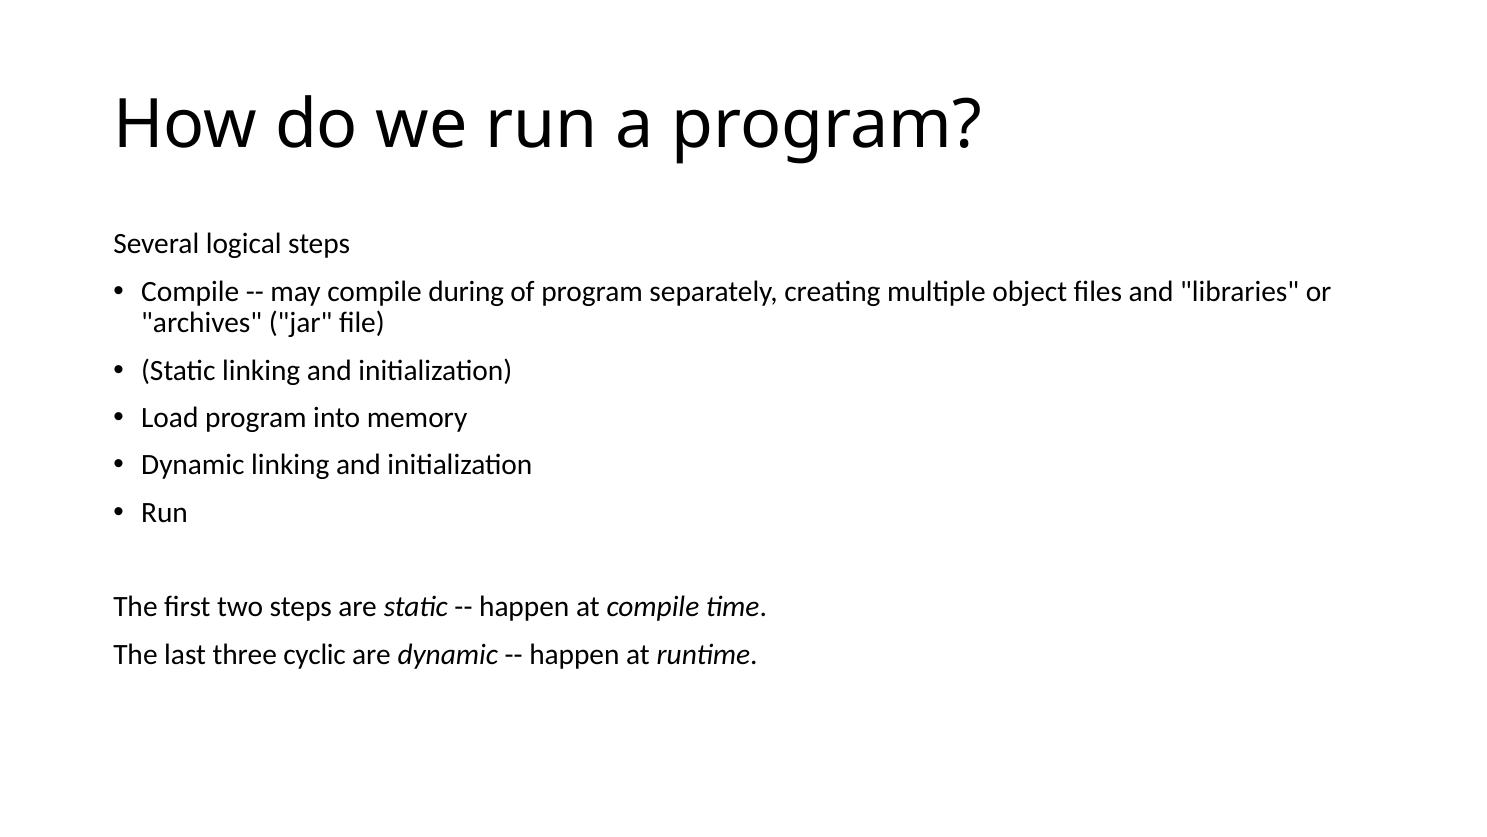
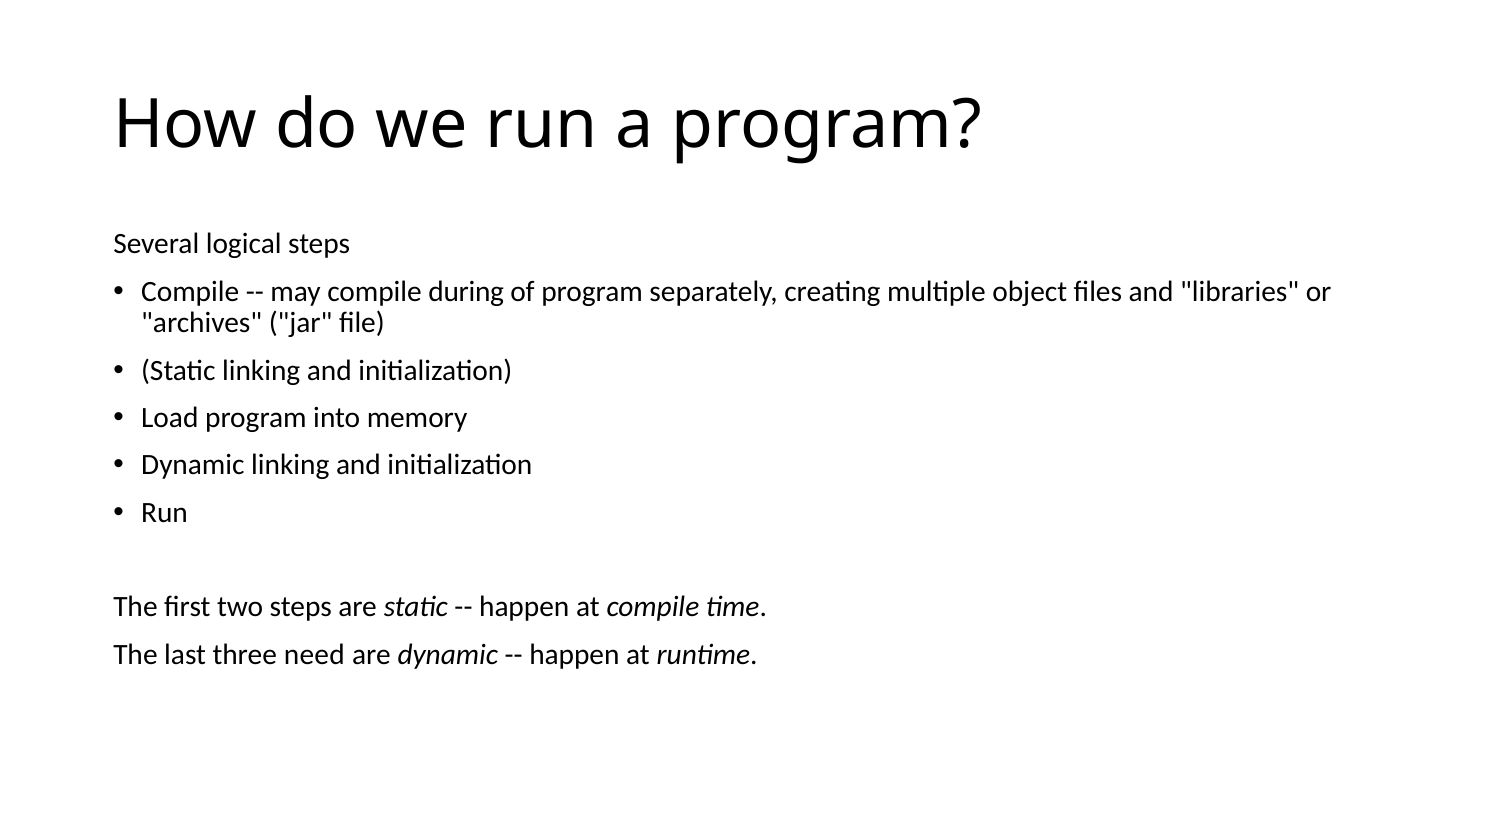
cyclic: cyclic -> need (314, 654)
